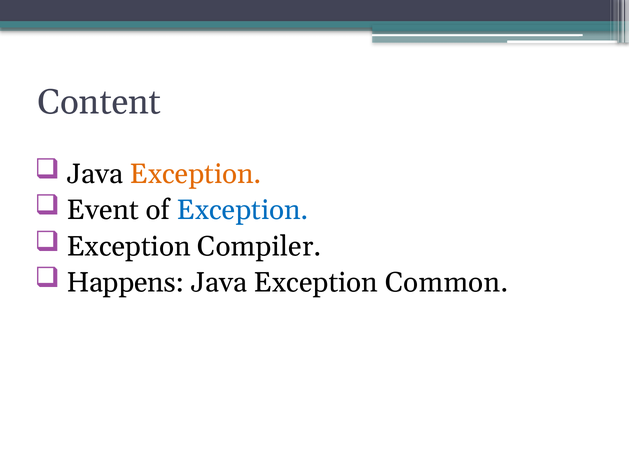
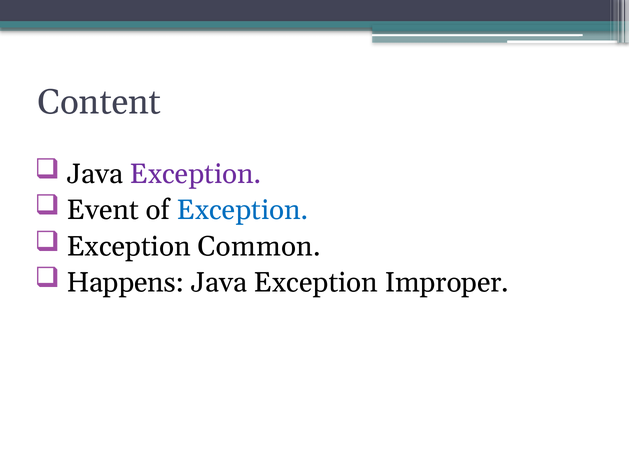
Exception colour: orange -> purple (196, 174)
Compiler: Compiler -> Common (259, 246)
Common: Common -> Improper (447, 282)
